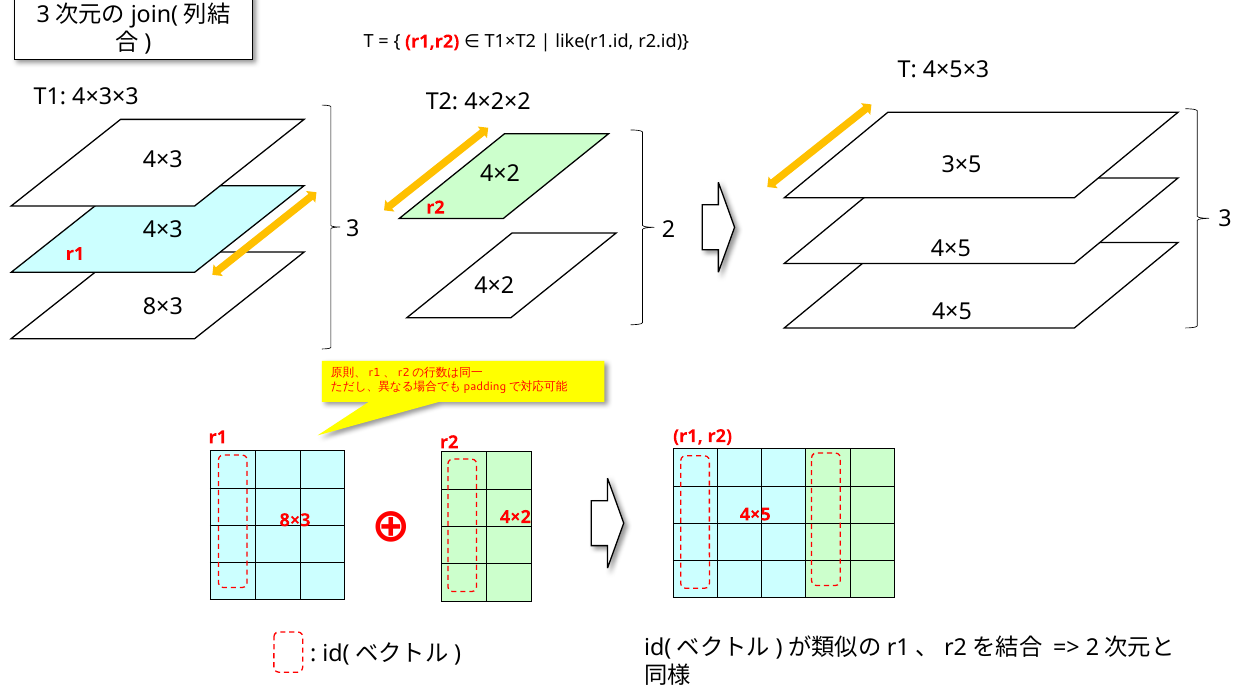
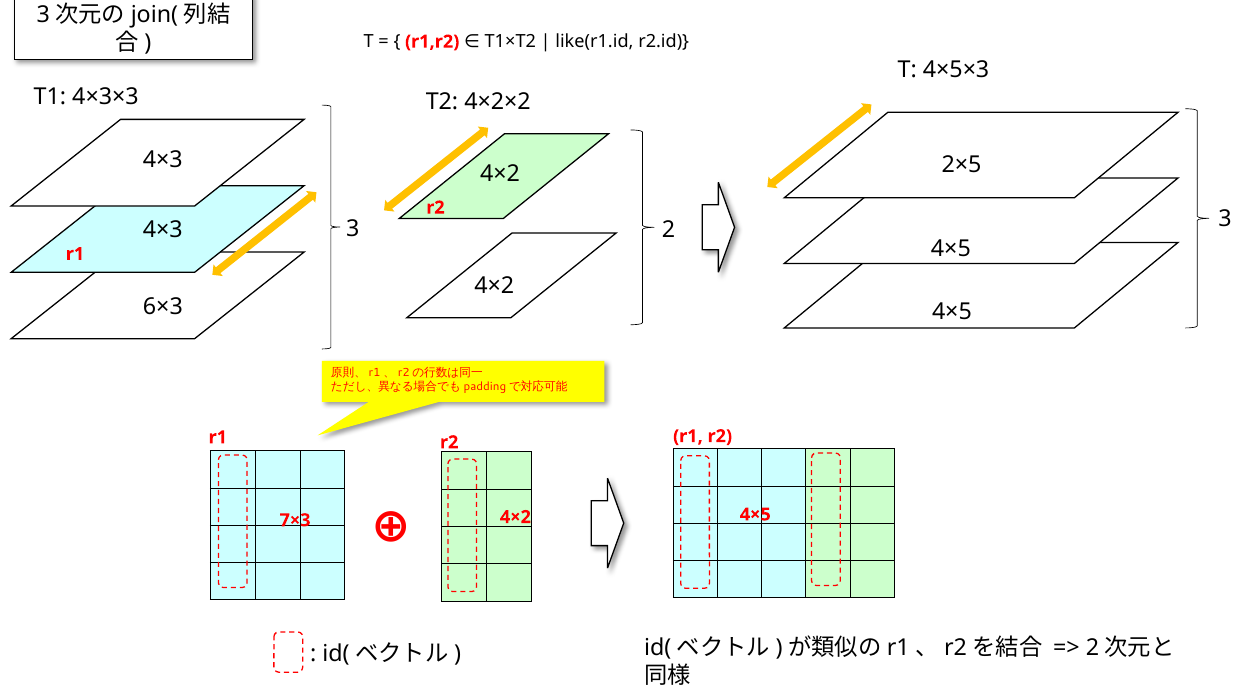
3×5: 3×5 -> 2×5 (961, 165)
8×3: 8×3 -> 6×3 (163, 307)
8×3: 8×3 -> 7×3 (295, 521)
